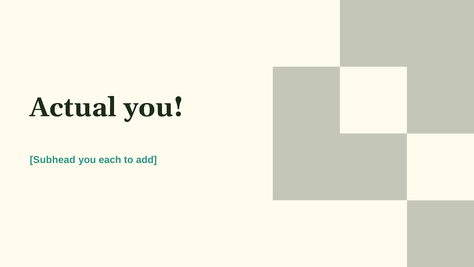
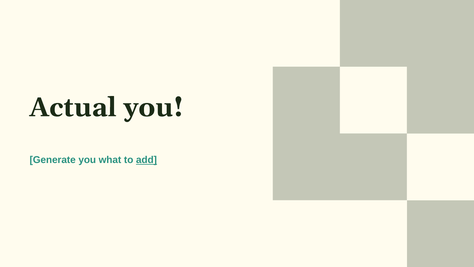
Subhead: Subhead -> Generate (53, 160)
each: each -> what (110, 160)
add underline: none -> present (147, 160)
